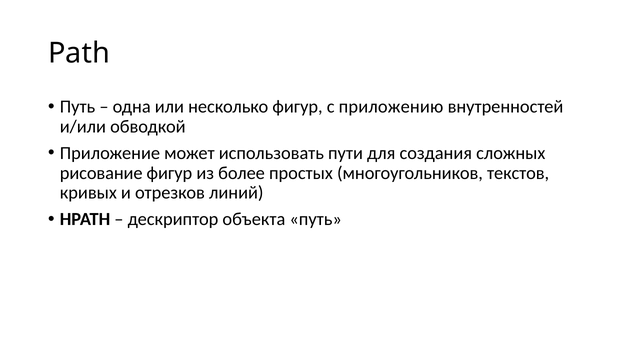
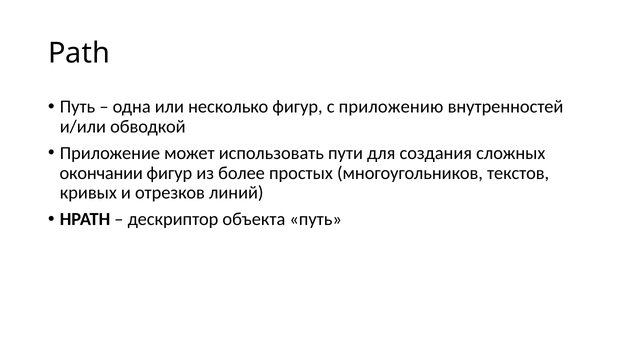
рисование: рисование -> окончании (101, 173)
